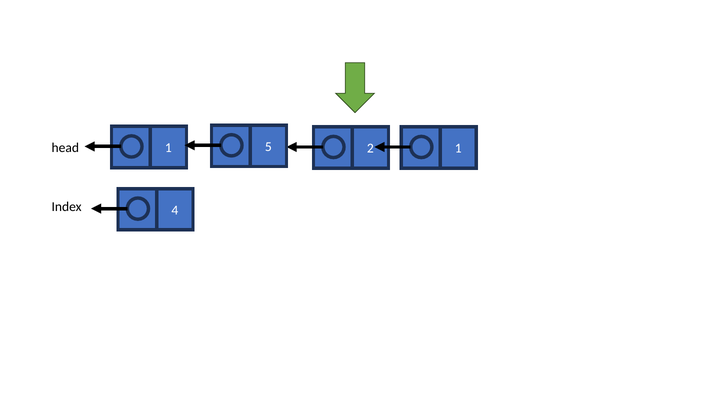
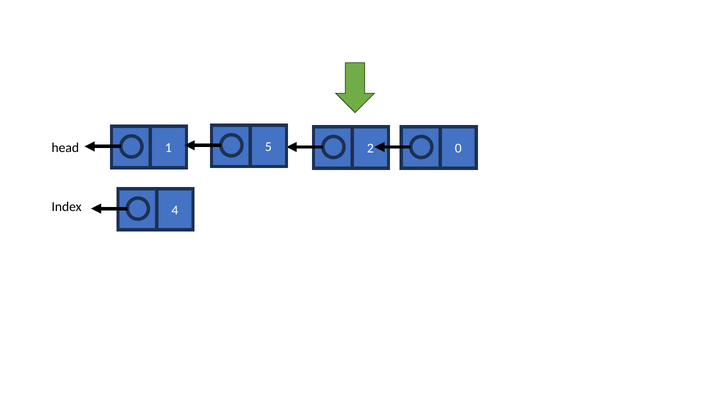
2 1: 1 -> 0 (458, 149)
